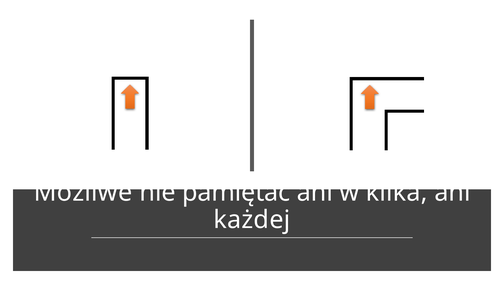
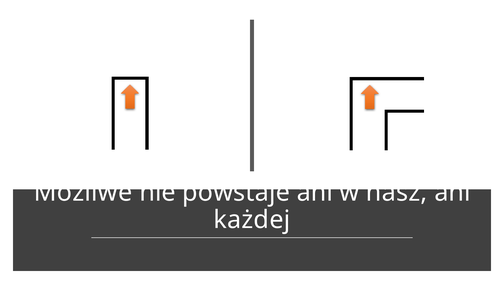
pamiętać: pamiętać -> powstaje (236, 192)
kilka: kilka -> nasz (397, 192)
